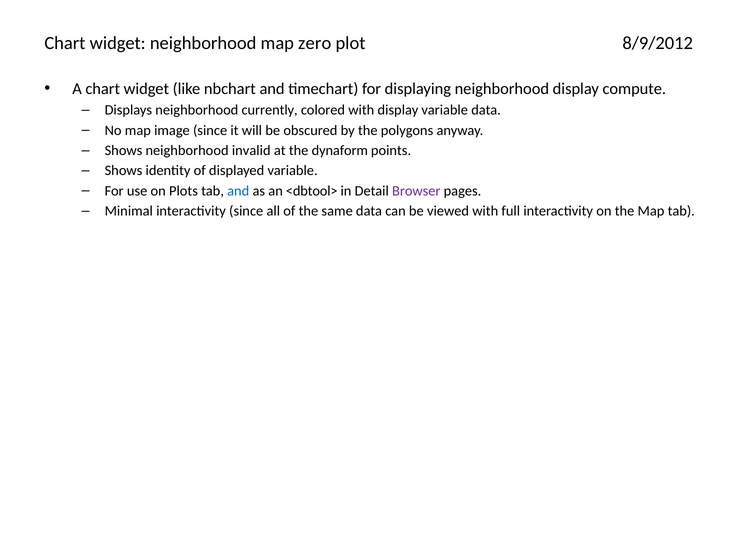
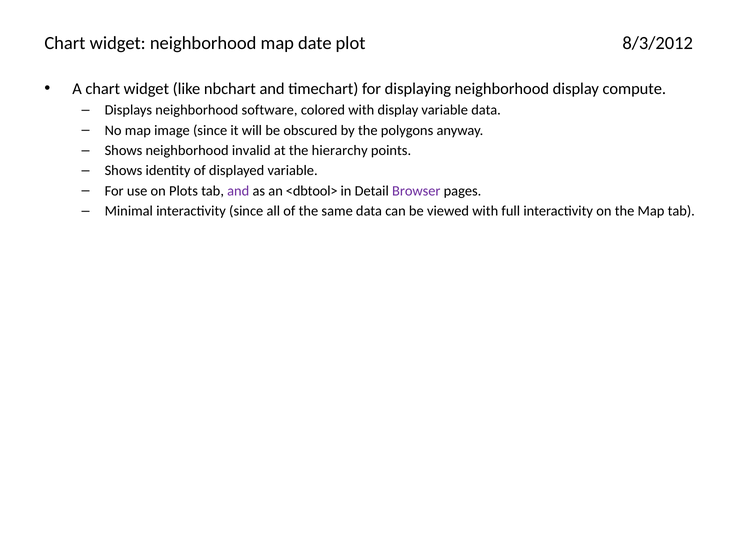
zero: zero -> date (315, 43)
8/9/2012: 8/9/2012 -> 8/3/2012 (658, 43)
currently: currently -> software (270, 110)
dynaform: dynaform -> hierarchy (340, 150)
and colour: blue -> purple (238, 191)
